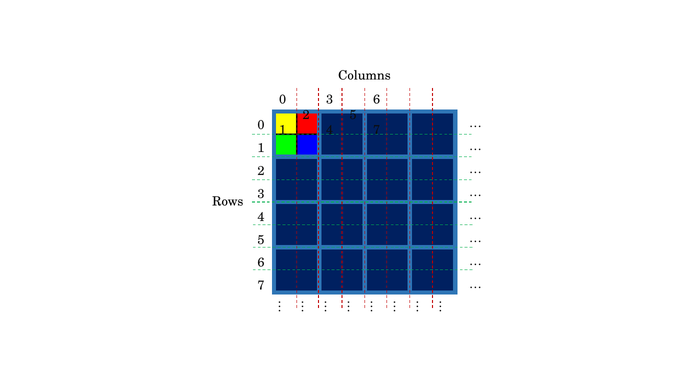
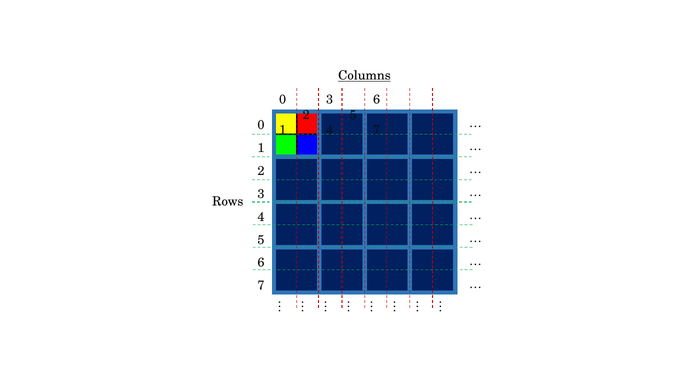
Columns underline: none -> present (364, 76)
